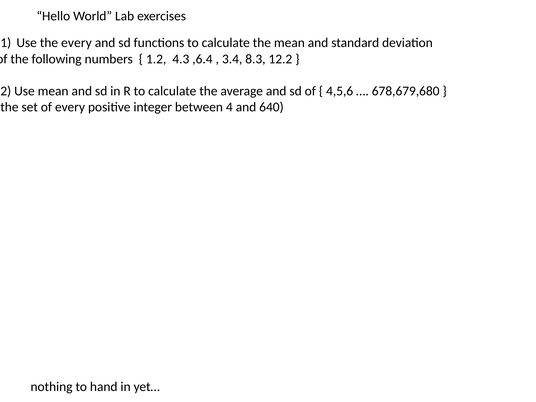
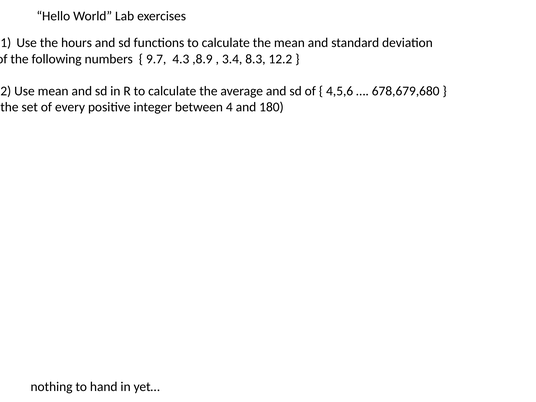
the every: every -> hours (77, 43)
1.2: 1.2 -> 9.7 (156, 59)
,6.4: ,6.4 -> ,8.9 (202, 59)
640: 640 -> 180 (271, 107)
